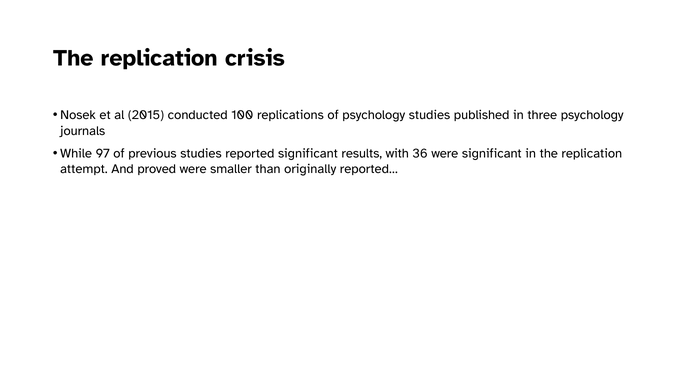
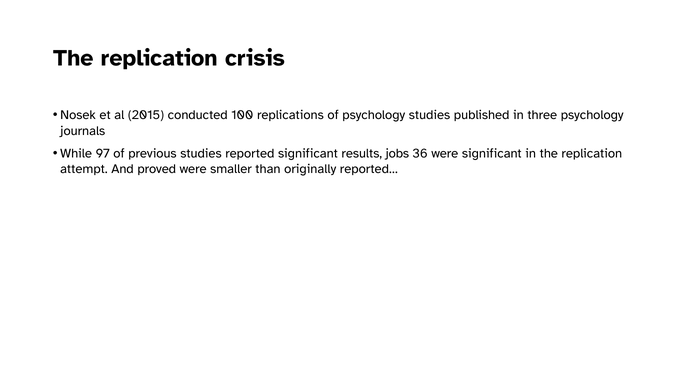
with: with -> jobs (397, 154)
